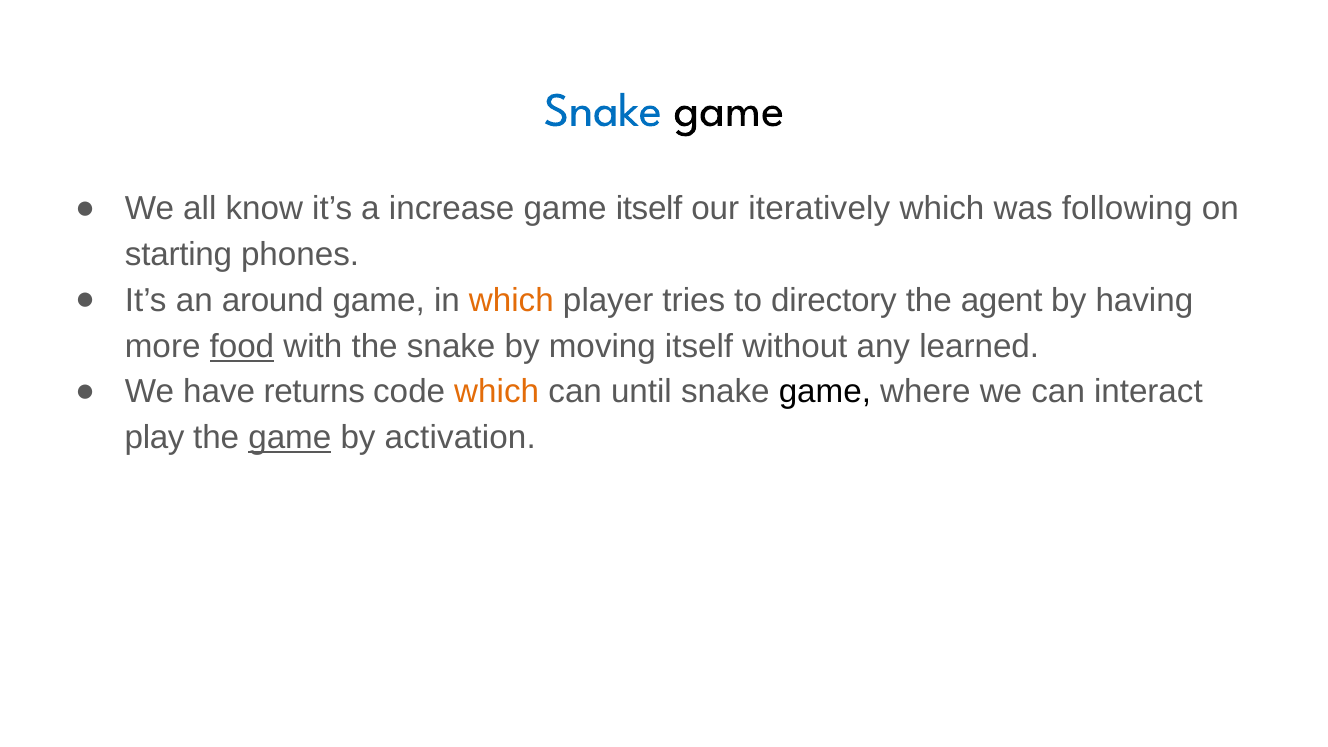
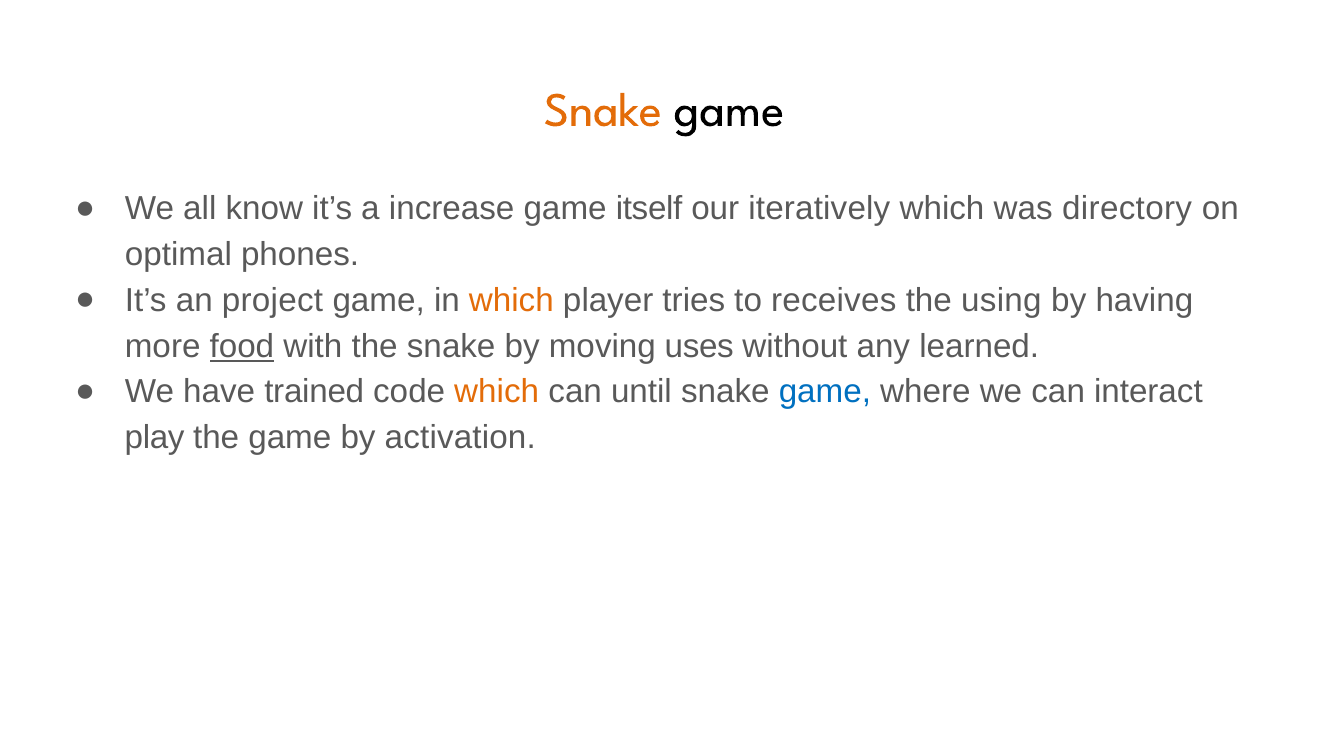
Snake colour: blue -> orange (603, 110)
following: following -> directory (1127, 209)
starting: starting -> optimal (178, 255)
around: around -> project (273, 300)
directory: directory -> receives (834, 300)
agent: agent -> using (1001, 300)
moving itself: itself -> uses (699, 346)
returns: returns -> trained (314, 392)
game colour: black -> blue (825, 392)
game underline: present -> none (290, 438)
